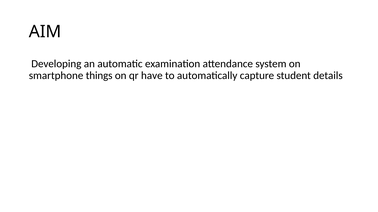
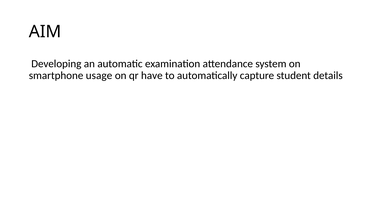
things: things -> usage (99, 76)
